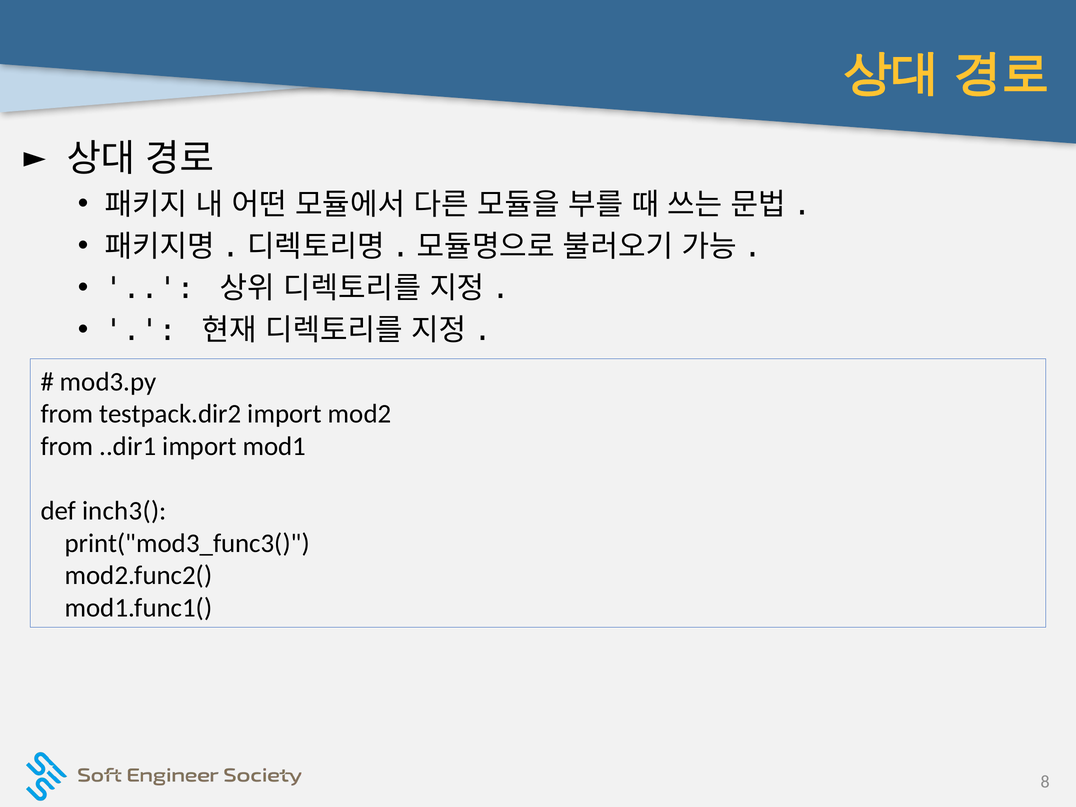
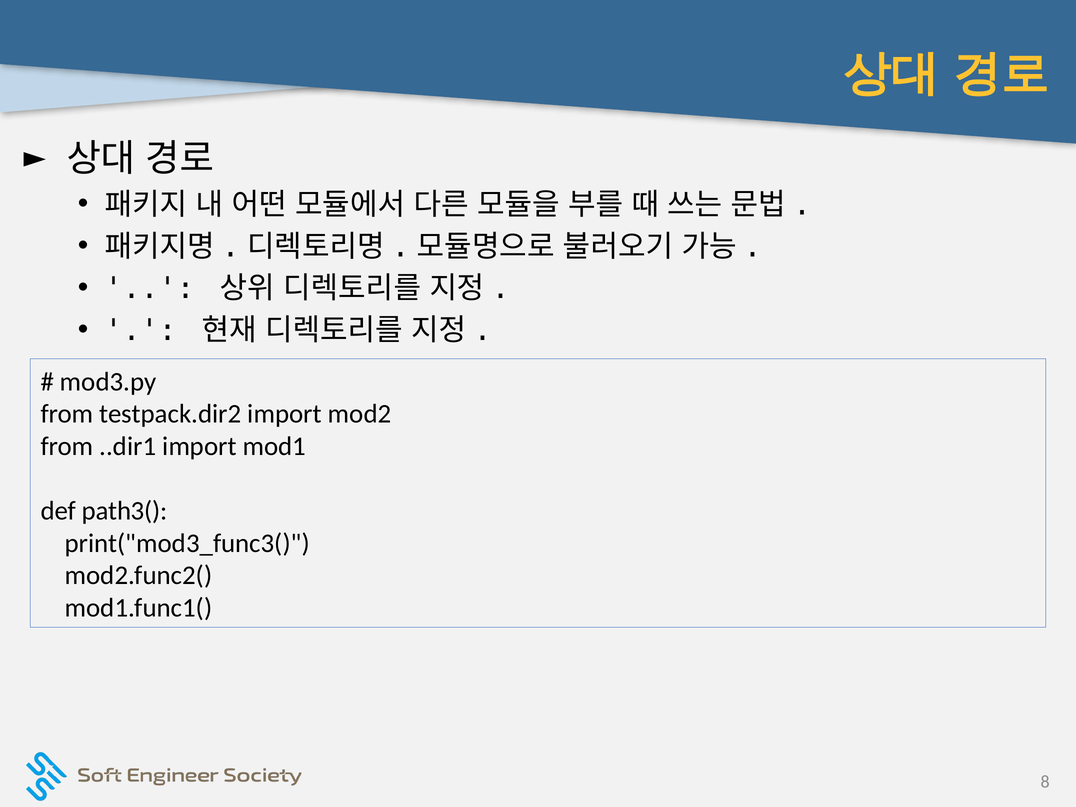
inch3(: inch3( -> path3( (125, 511)
